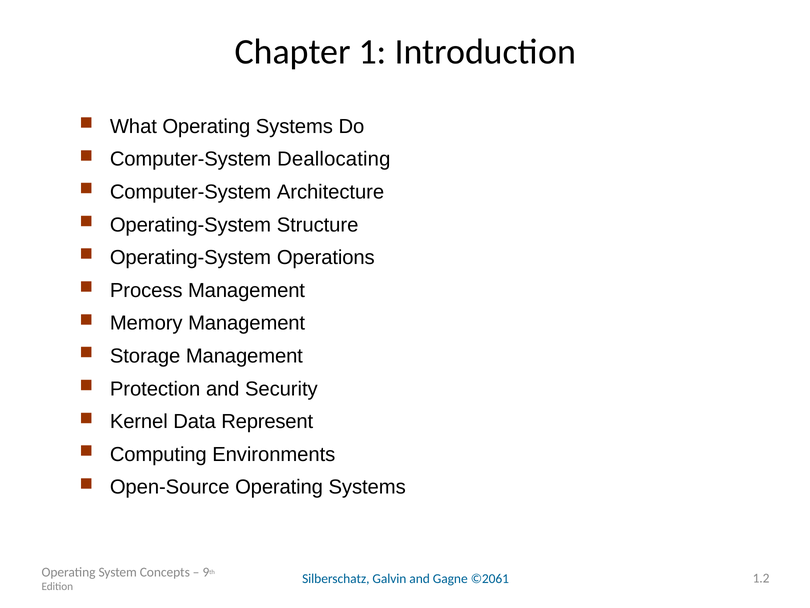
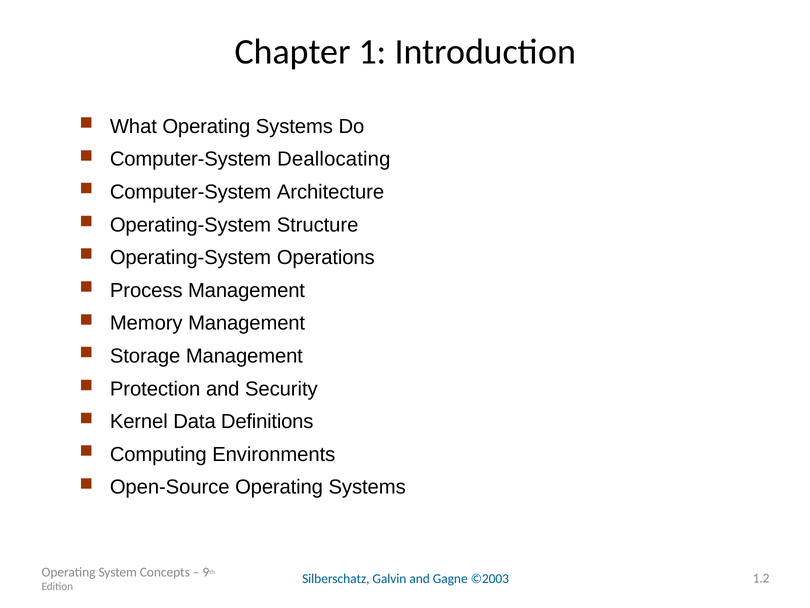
Represent: Represent -> Definitions (267, 421)
©2061: ©2061 -> ©2003 (490, 578)
